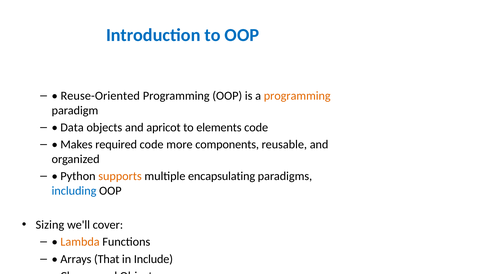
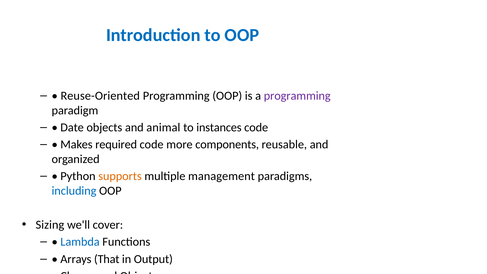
programming colour: orange -> purple (297, 96)
Data: Data -> Date (72, 128)
apricot: apricot -> animal (163, 128)
elements: elements -> instances (219, 128)
encapsulating: encapsulating -> management (221, 176)
Lambda colour: orange -> blue (80, 242)
Include: Include -> Output (153, 259)
